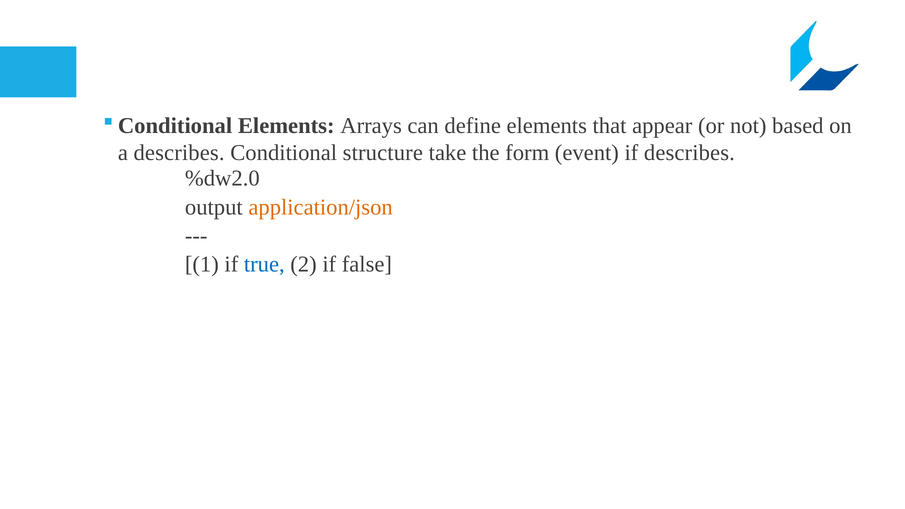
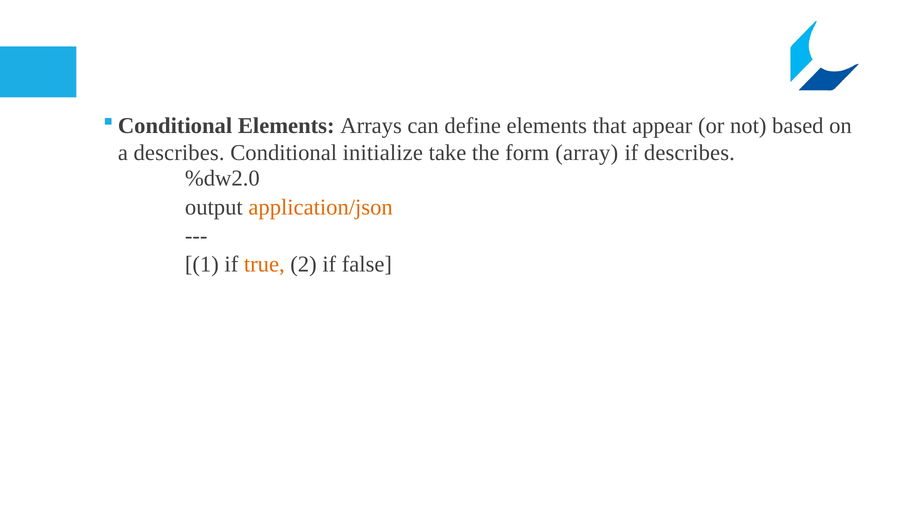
structure: structure -> initialize (383, 153)
event: event -> array (587, 153)
true colour: blue -> orange (264, 264)
